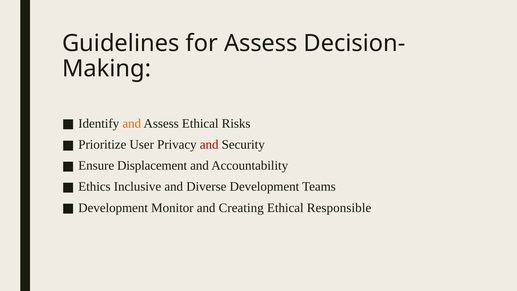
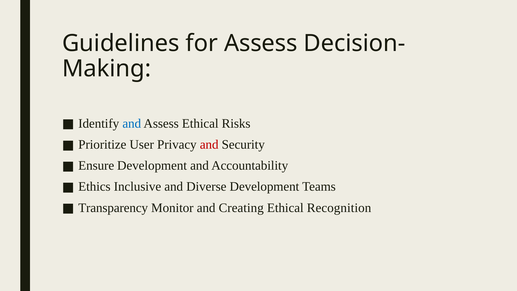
and colour: orange -> blue (132, 123)
Ensure Displacement: Displacement -> Development (152, 166)
Development: Development -> Transparency (113, 208)
Responsible: Responsible -> Recognition (339, 208)
